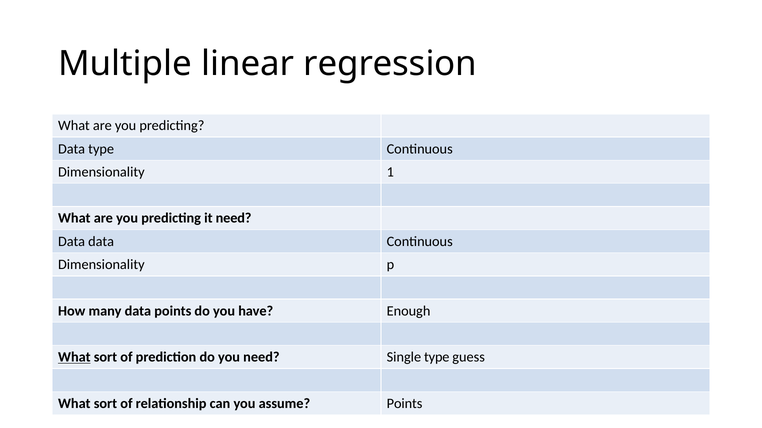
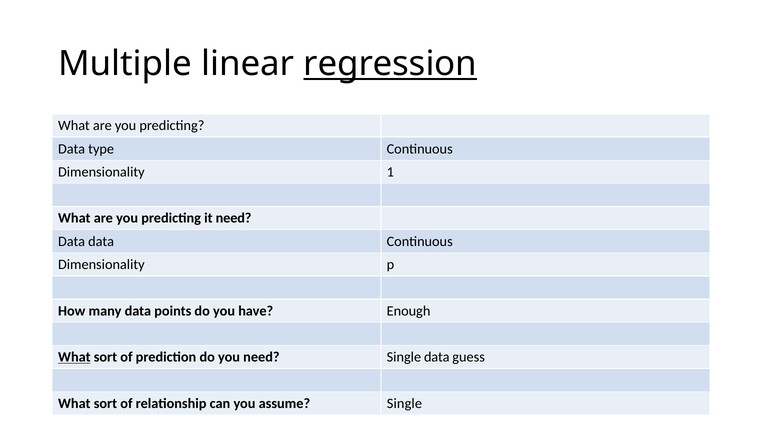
regression underline: none -> present (390, 64)
Single type: type -> data (437, 358)
assume Points: Points -> Single (404, 404)
